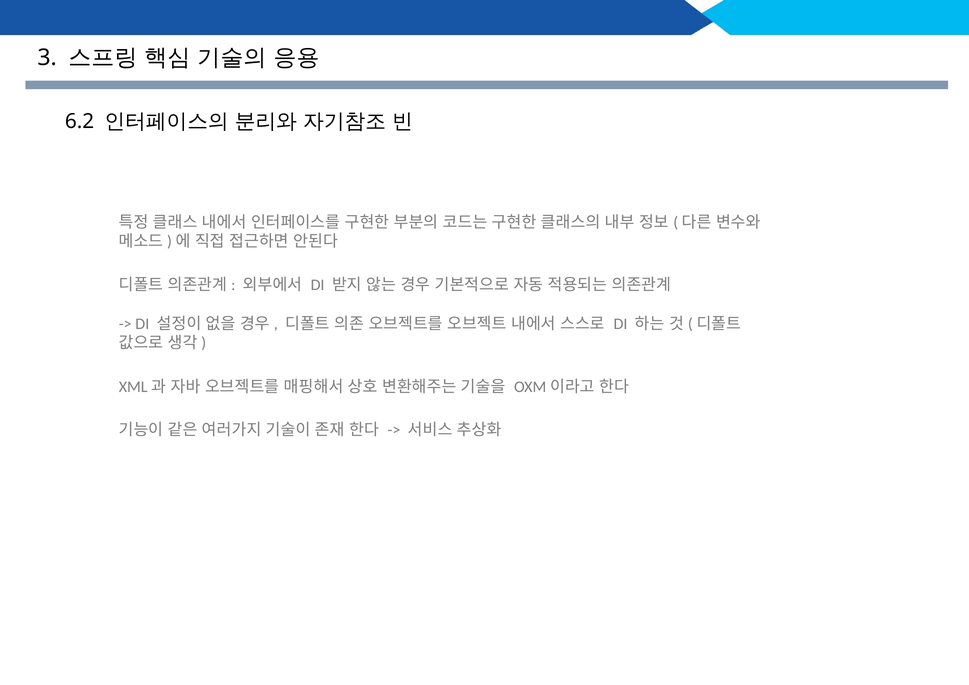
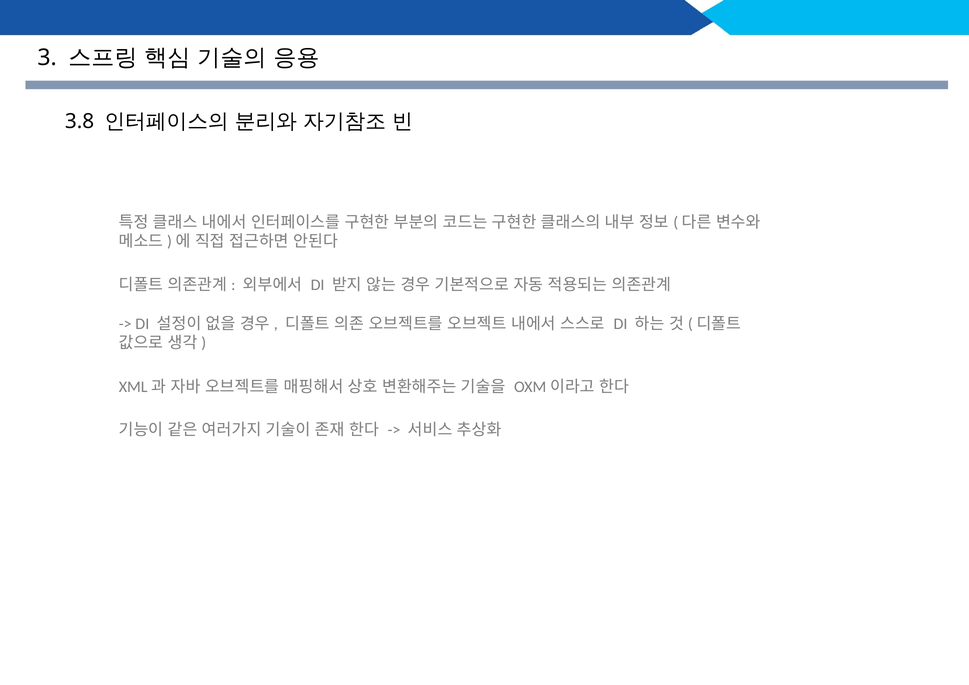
6.2: 6.2 -> 3.8 (80, 122)
